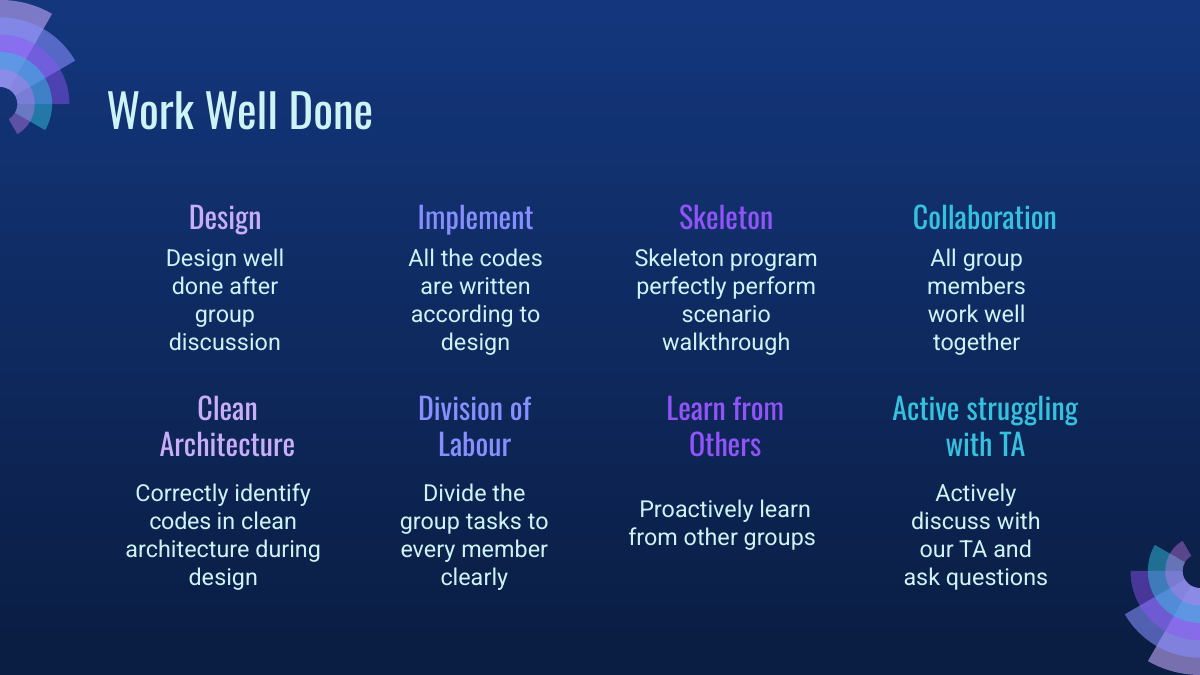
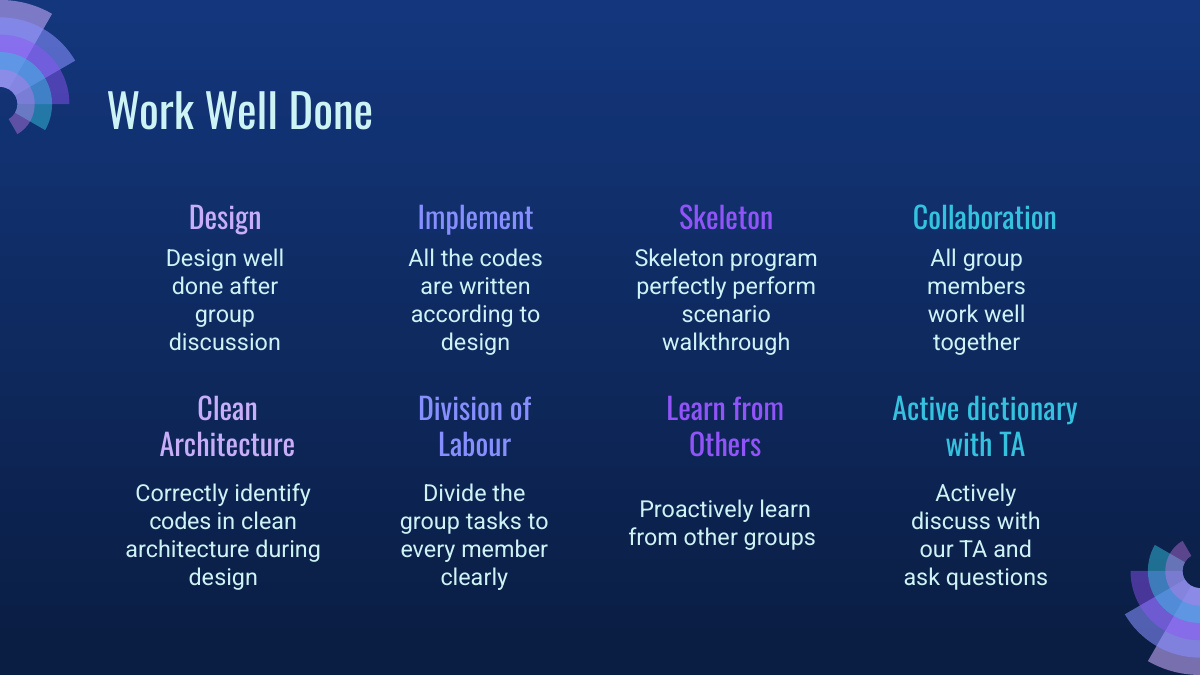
struggling: struggling -> dictionary (1022, 411)
